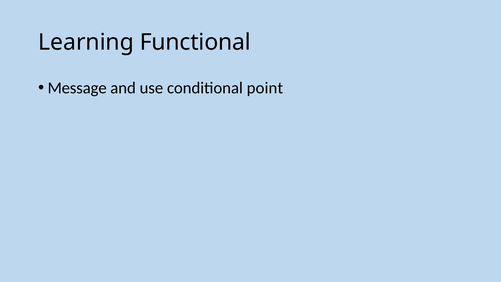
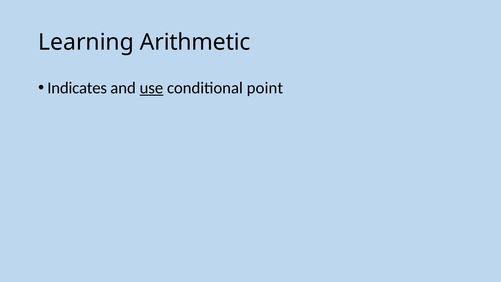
Functional: Functional -> Arithmetic (195, 42)
Message: Message -> Indicates (77, 88)
use underline: none -> present (151, 88)
